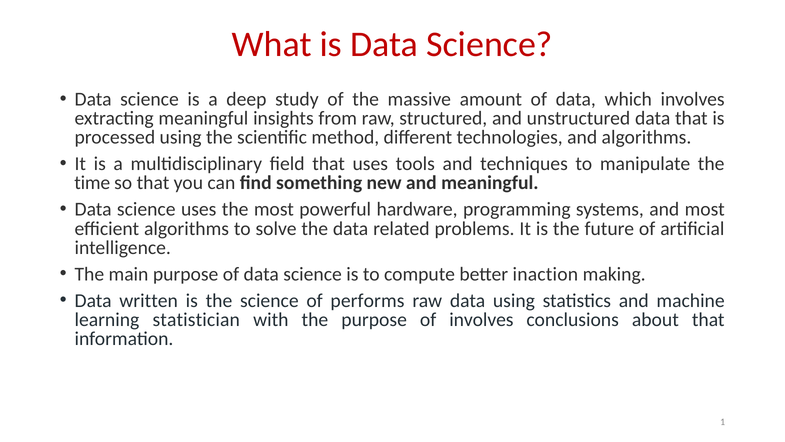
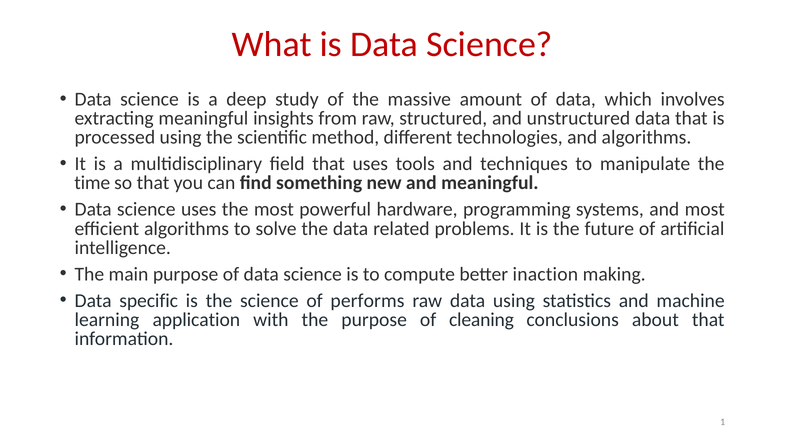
written: written -> specific (149, 300)
statistician: statistician -> application (196, 319)
of involves: involves -> cleaning (481, 319)
